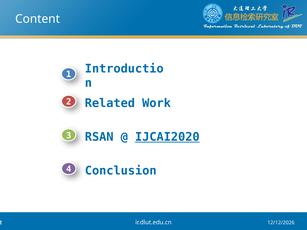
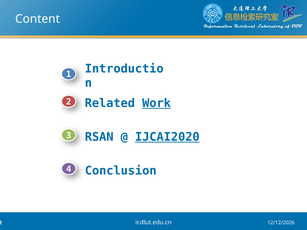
Work underline: none -> present (157, 103)
